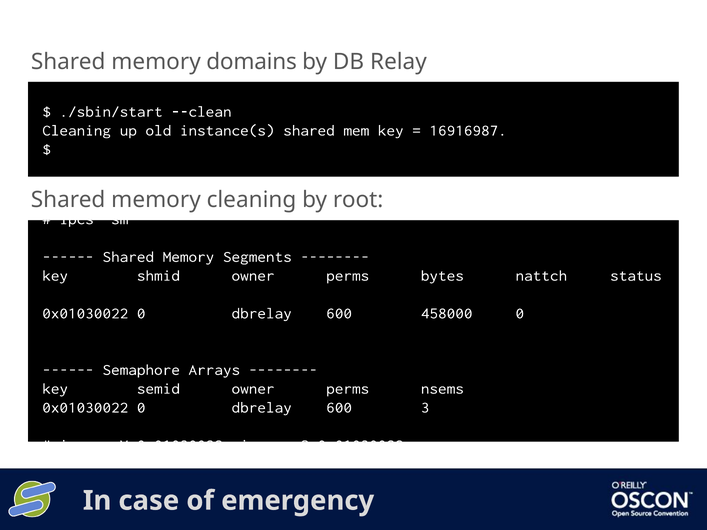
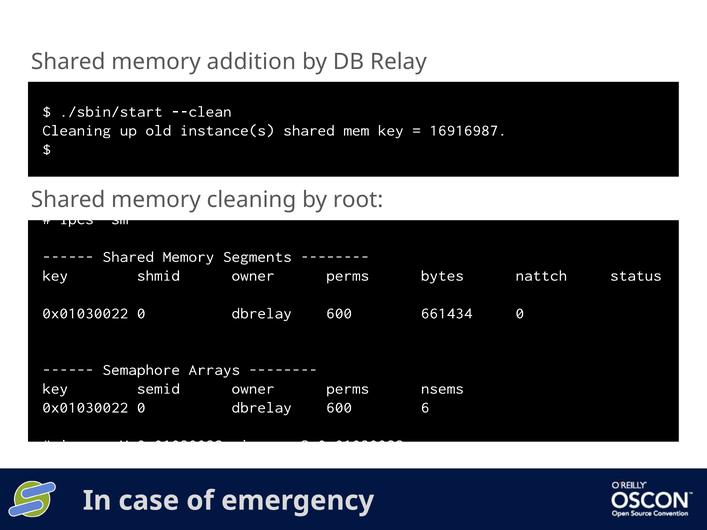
domains: domains -> addition (251, 62)
458000: 458000 -> 661434 (447, 313)
3: 3 -> 6 (425, 408)
